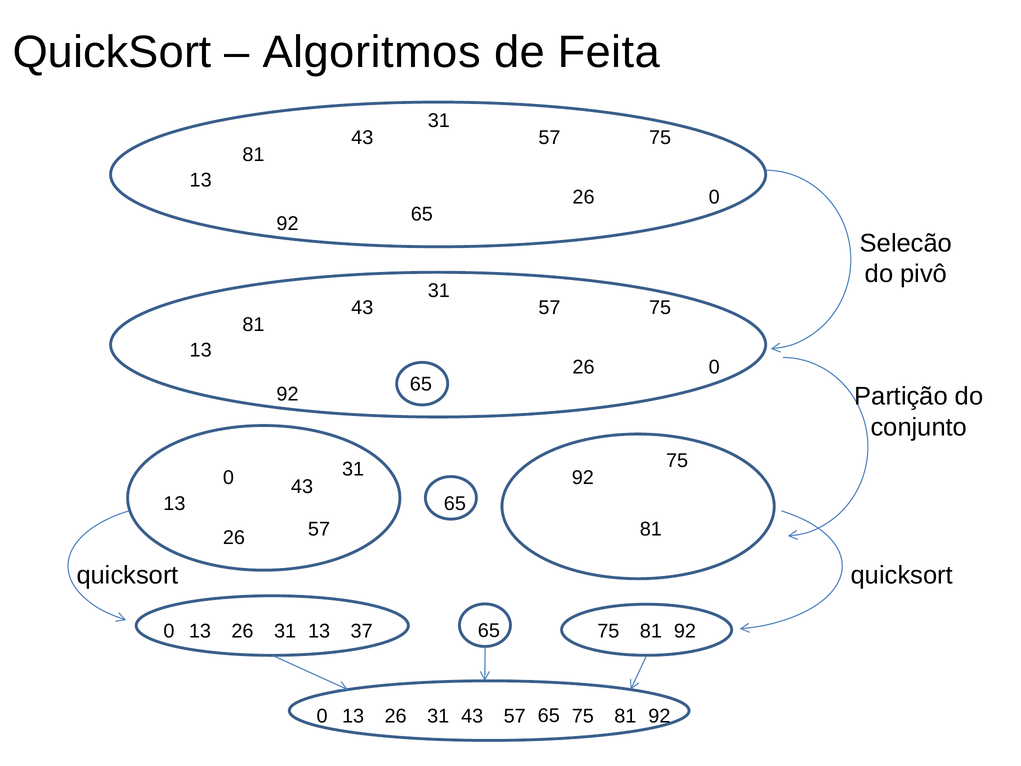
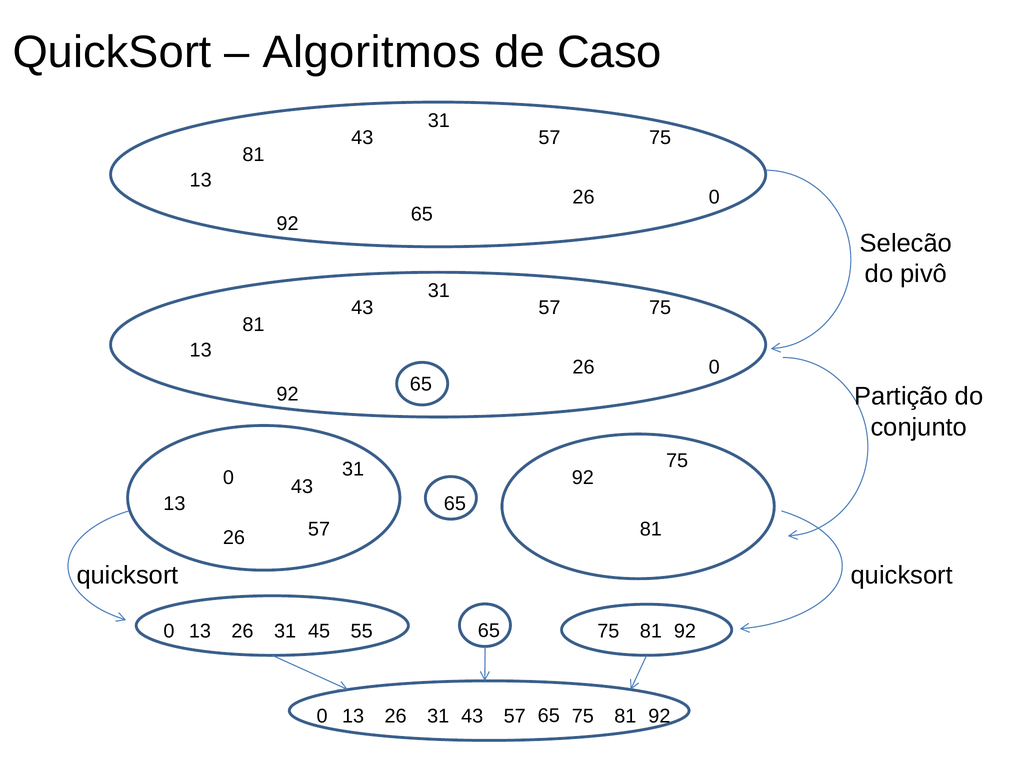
Feita: Feita -> Caso (609, 52)
13 13: 13 -> 45 (319, 631)
37: 37 -> 55 (362, 631)
